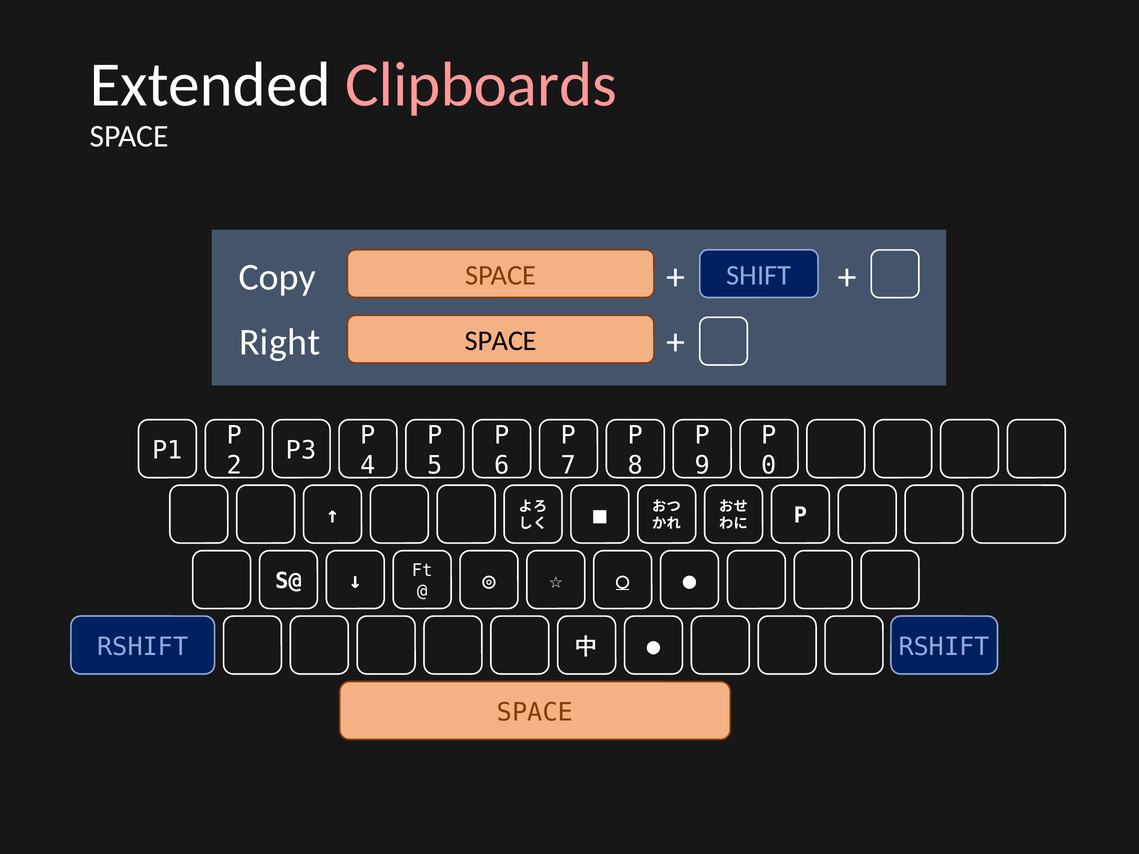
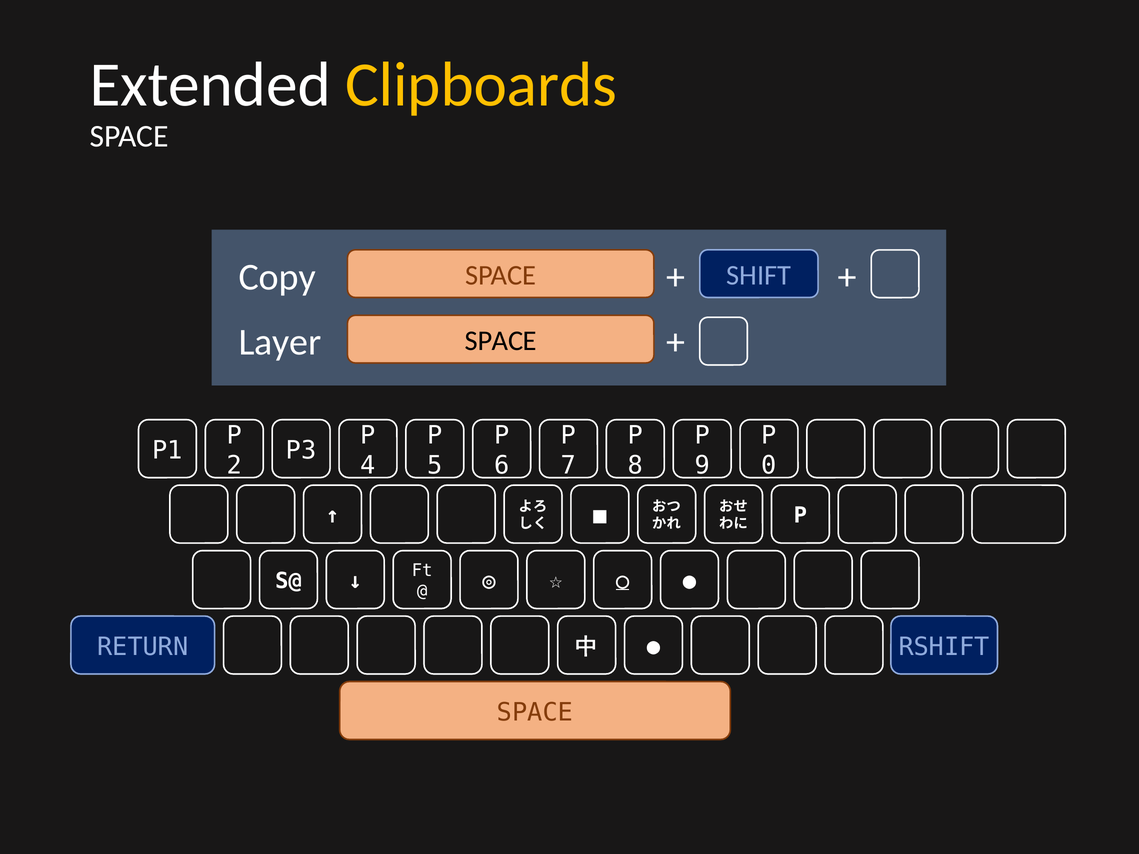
Clipboards colour: pink -> yellow (481, 85)
Right: Right -> Layer (280, 342)
RSHIFT: RSHIFT -> RETURN (143, 647)
